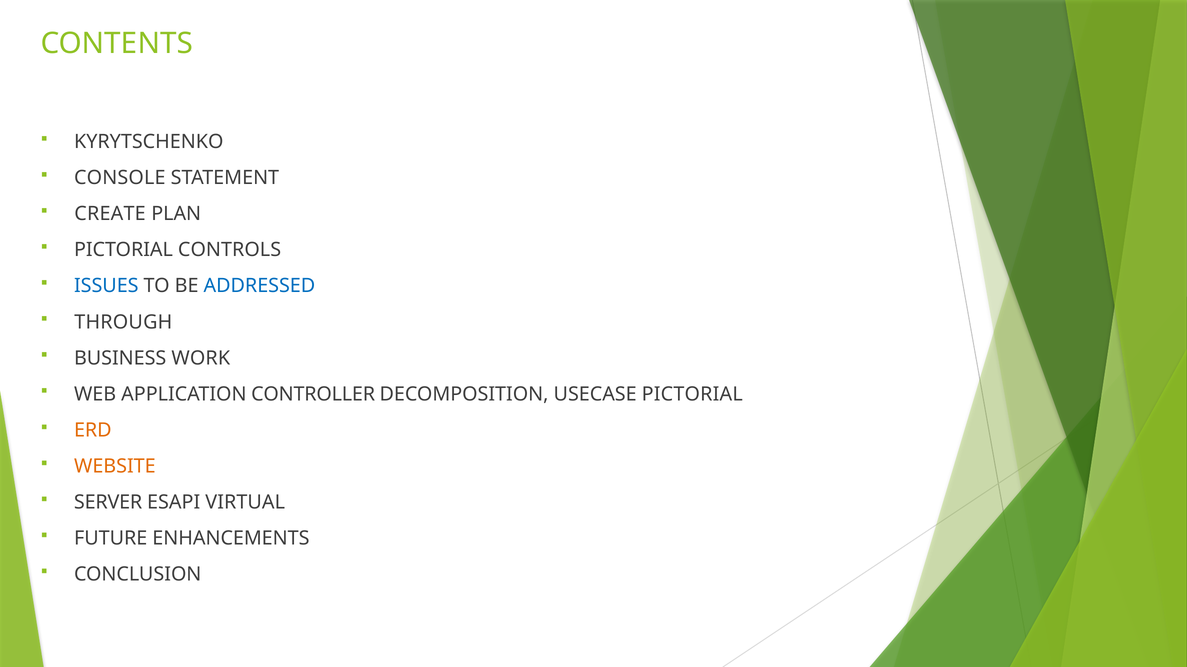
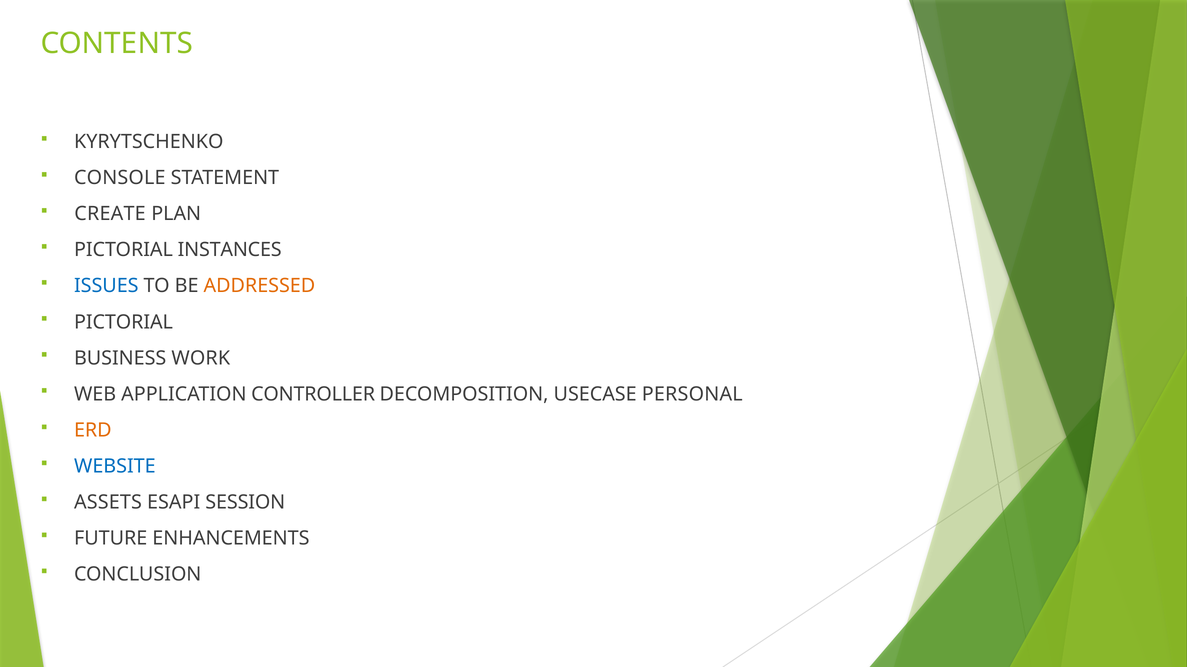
CONTROLS: CONTROLS -> INSTANCES (230, 250)
ADDRESSED colour: blue -> orange (259, 286)
THROUGH: THROUGH -> PICTORIAL (123, 322)
USECASE PICTORIAL: PICTORIAL -> PERSONAL (692, 395)
WEBSITE colour: orange -> blue (115, 467)
SERVER: SERVER -> ASSETS (108, 503)
VIRTUAL: VIRTUAL -> SESSION (245, 503)
